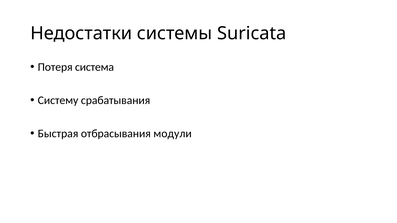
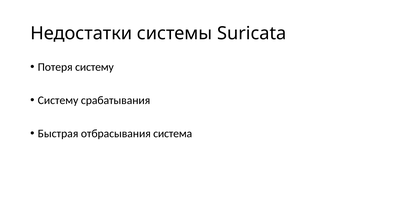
Потеря система: система -> систему (94, 67)
модули: модули -> система (173, 134)
